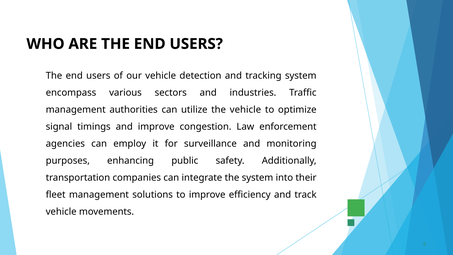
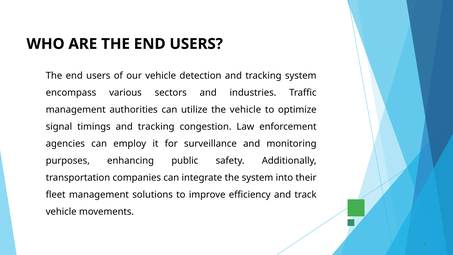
timings and improve: improve -> tracking (156, 127)
